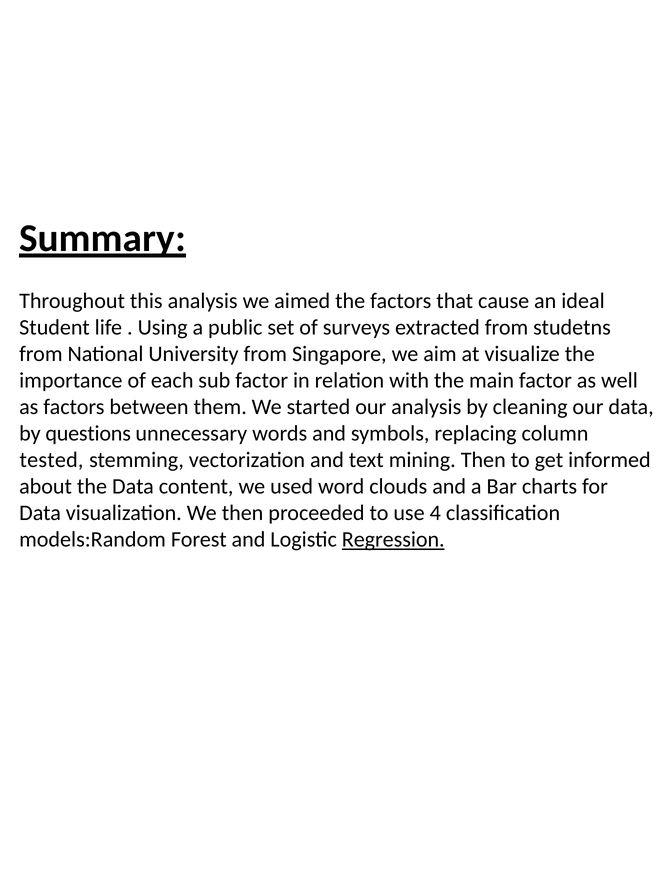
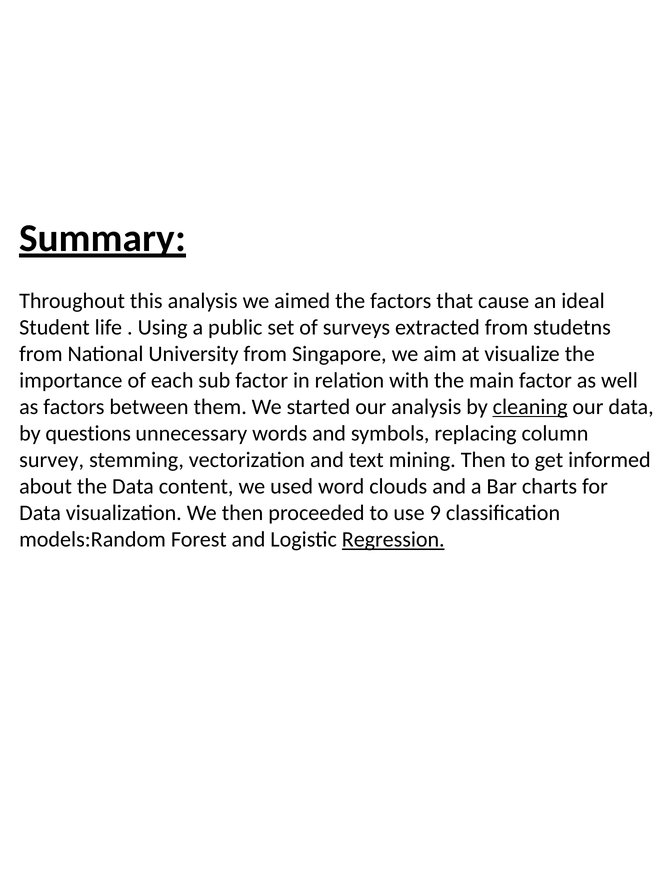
cleaning underline: none -> present (530, 407)
tested: tested -> survey (52, 460)
4: 4 -> 9 (435, 513)
